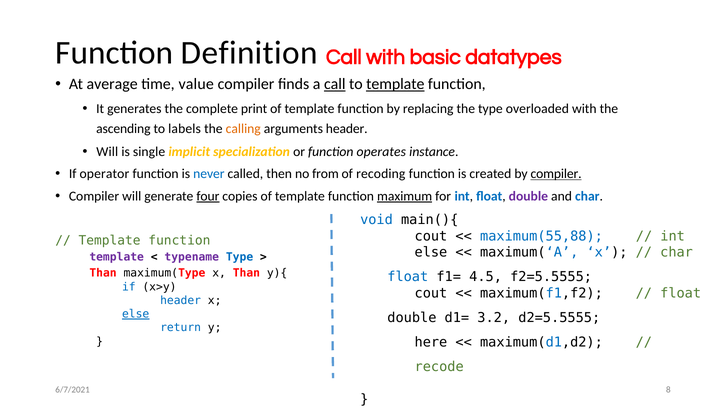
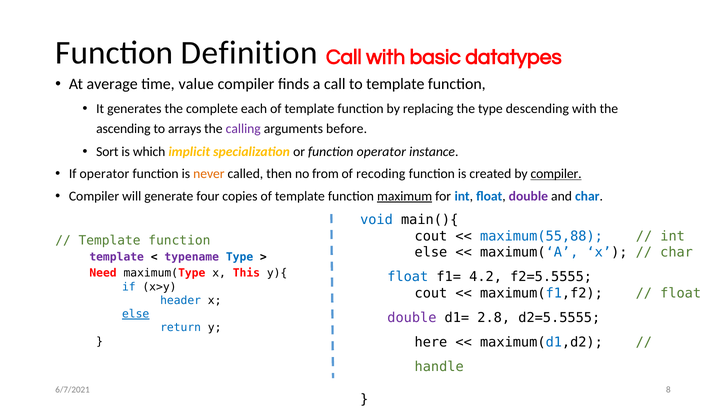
call underline: present -> none (335, 84)
template underline: present -> none (395, 84)
print: print -> each (254, 109)
overloaded: overloaded -> descending (537, 109)
labels: labels -> arrays (185, 129)
calling colour: orange -> purple (243, 129)
arguments header: header -> before (347, 129)
Will: Will -> Sort (107, 152)
single: single -> which (149, 152)
function operates: operates -> operator (381, 152)
never colour: blue -> orange (209, 174)
four underline: present -> none (208, 196)
Than: Than -> Need (103, 273)
x Than: Than -> This (246, 273)
4.5: 4.5 -> 4.2 (486, 277)
double colour: black -> purple (412, 318)
3.2: 3.2 -> 2.8 (494, 318)
recode: recode -> handle (439, 367)
